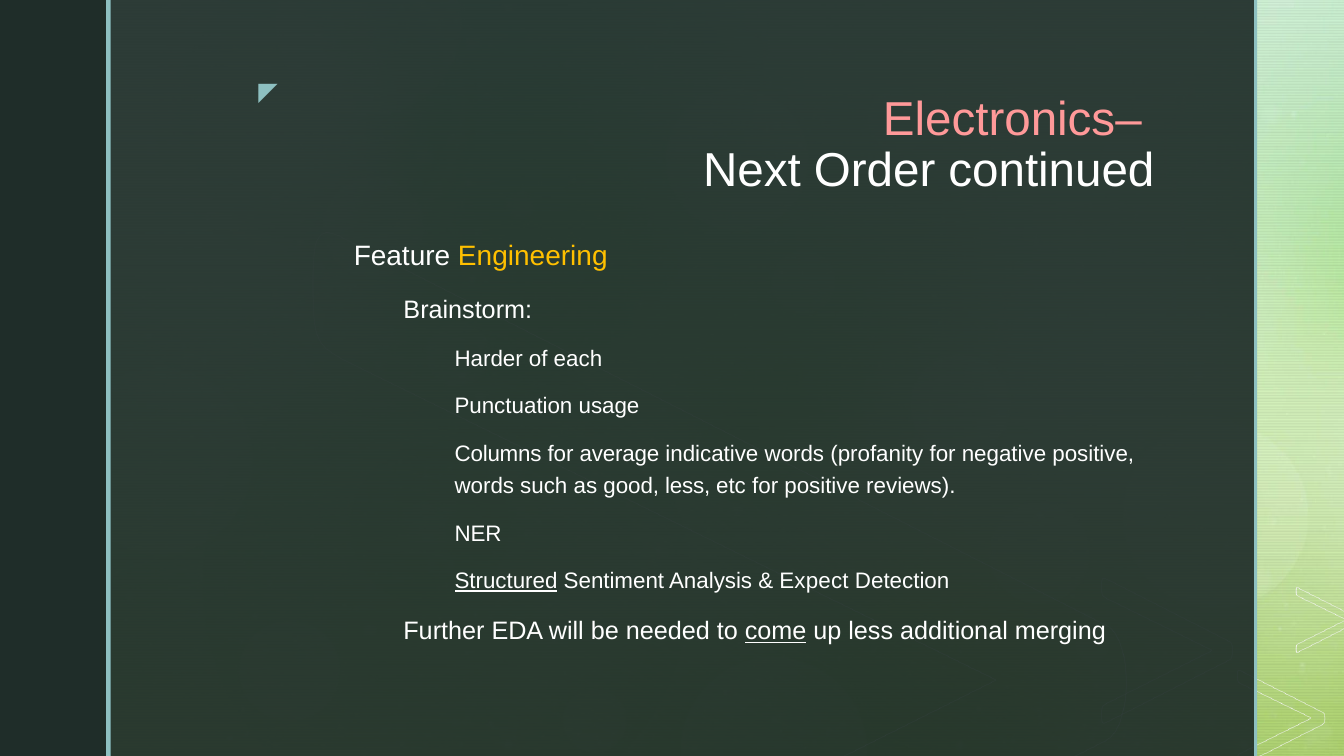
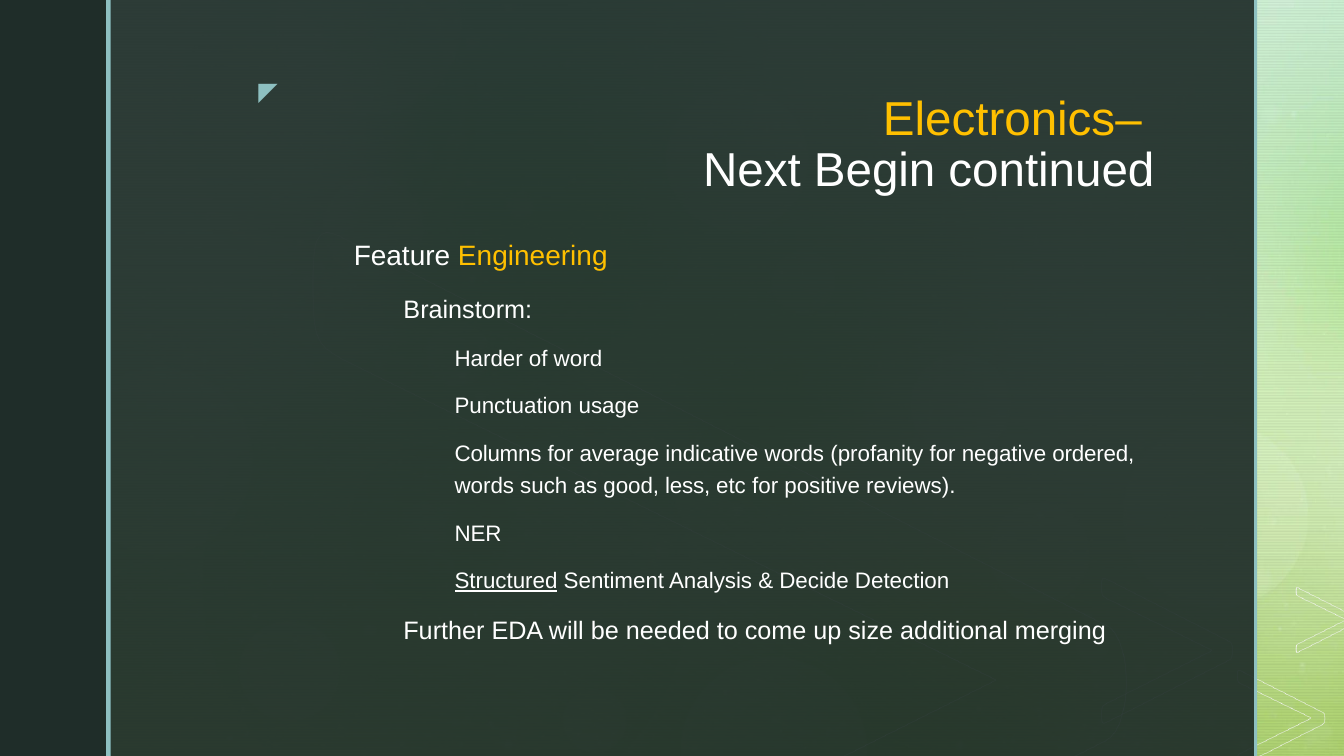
Electronics– colour: pink -> yellow (1012, 120)
Order: Order -> Begin (875, 171)
each: each -> word (578, 359)
negative positive: positive -> ordered (1093, 454)
Expect: Expect -> Decide (814, 581)
come underline: present -> none (776, 632)
up less: less -> size (871, 632)
